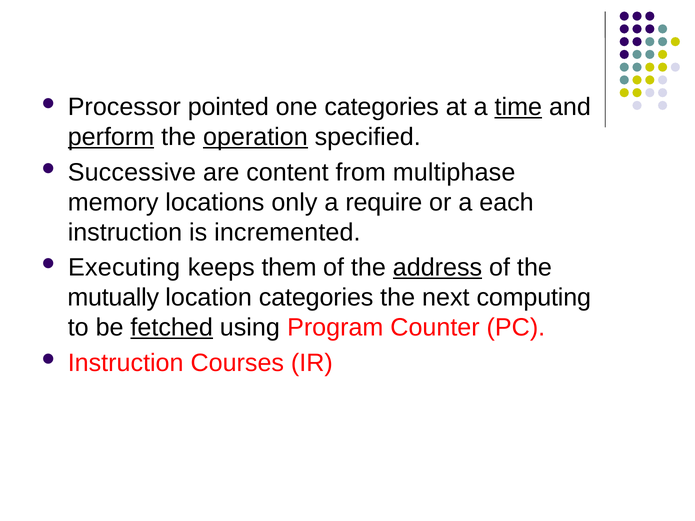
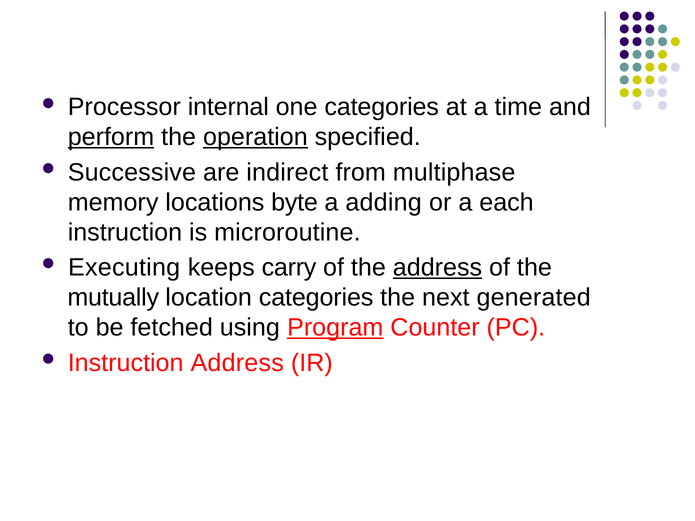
pointed: pointed -> internal (228, 107)
time underline: present -> none (518, 107)
content: content -> indirect (287, 172)
only: only -> byte (295, 202)
require: require -> adding (384, 202)
incremented: incremented -> microroutine (287, 233)
them: them -> carry (289, 268)
computing: computing -> generated (534, 298)
fetched underline: present -> none (172, 328)
Program underline: none -> present (335, 328)
Instruction Courses: Courses -> Address (237, 363)
